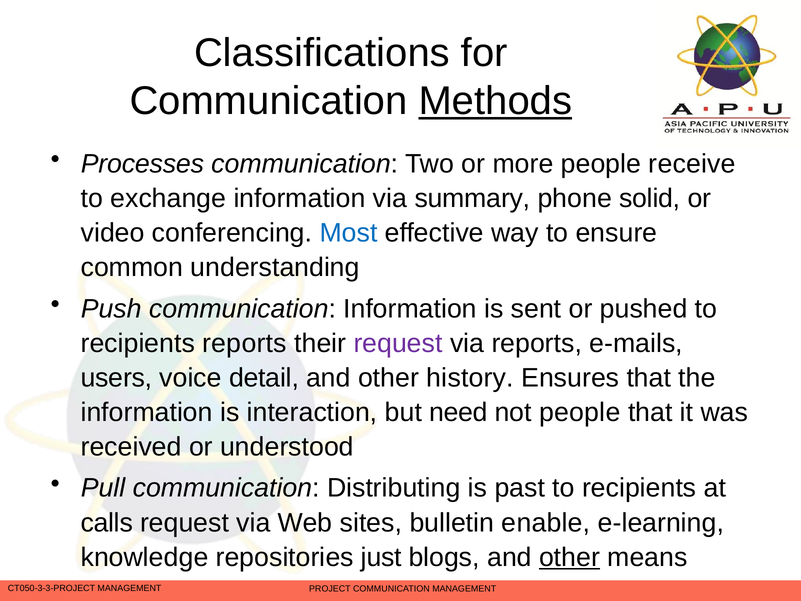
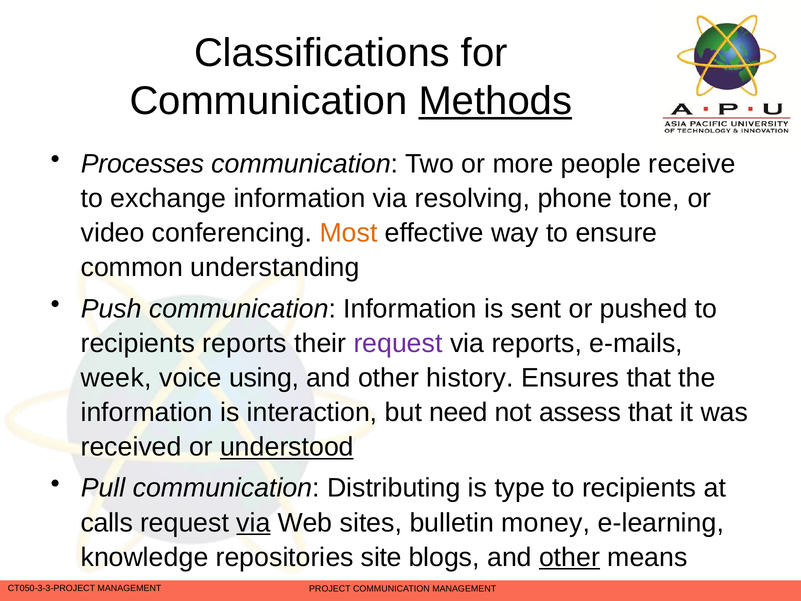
summary: summary -> resolving (472, 198)
solid: solid -> tone (650, 198)
Most colour: blue -> orange (349, 233)
users: users -> week (116, 378)
detail: detail -> using (264, 378)
not people: people -> assess (580, 412)
understood underline: none -> present (287, 447)
past: past -> type (520, 488)
via underline: none -> present (254, 523)
enable: enable -> money (546, 523)
just: just -> site (381, 557)
